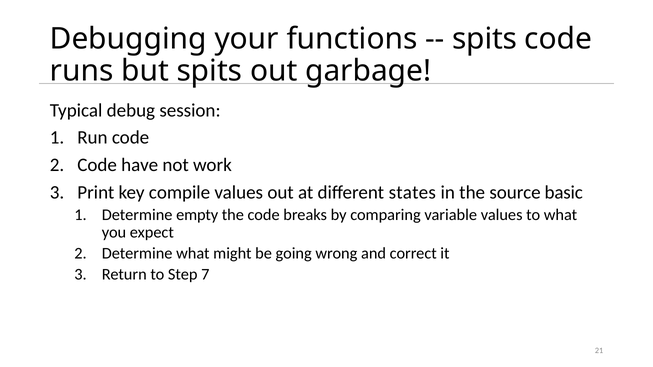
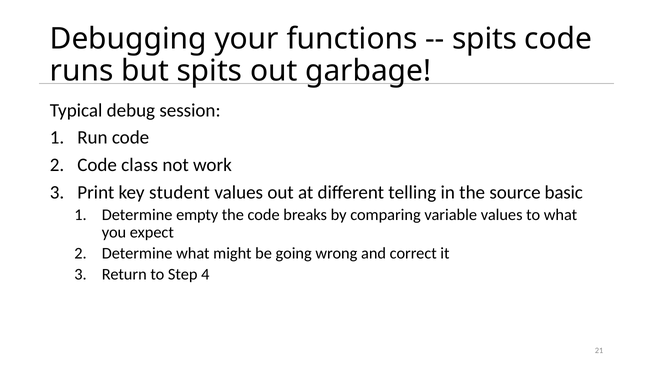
have: have -> class (140, 165)
compile: compile -> student (179, 193)
states: states -> telling (412, 193)
7: 7 -> 4 (205, 275)
